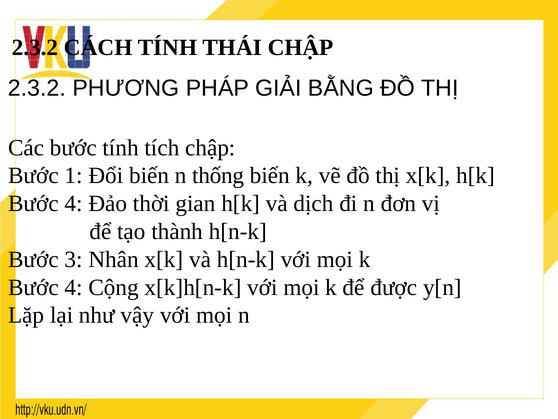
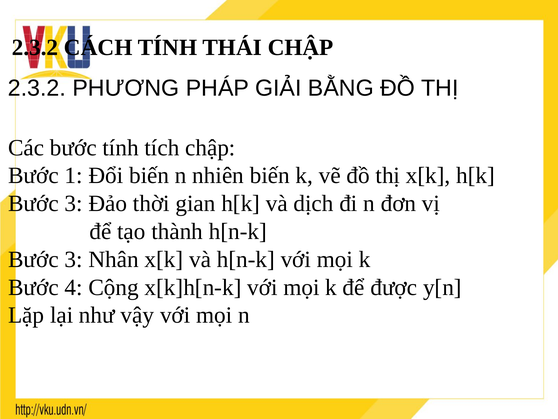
thống: thống -> nhiên (218, 175)
4: 4 -> 3 (74, 203)
